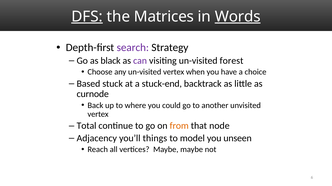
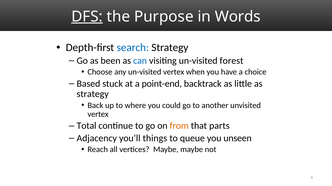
Matrices: Matrices -> Purpose (164, 17)
Words underline: present -> none (238, 17)
search colour: purple -> blue (133, 48)
black: black -> been (111, 61)
can colour: purple -> blue (140, 61)
stuck-end: stuck-end -> point-end (162, 84)
curnode: curnode -> strategy (93, 94)
node: node -> parts (219, 126)
model: model -> queue (192, 139)
